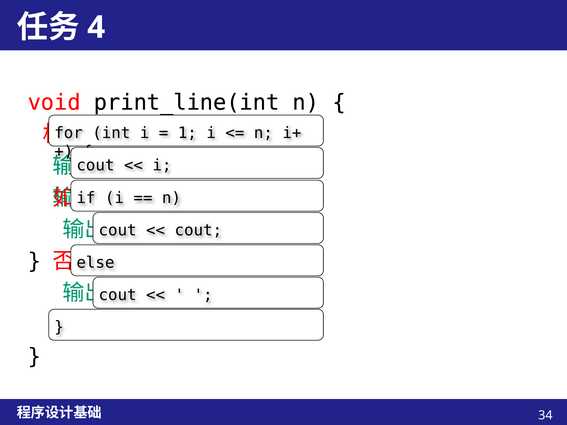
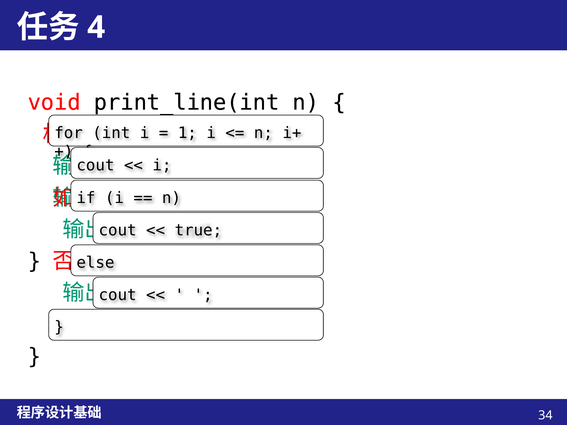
cout: cout -> true (198, 230)
